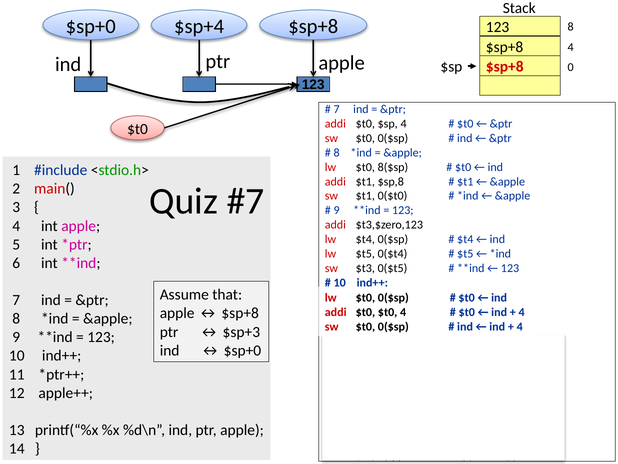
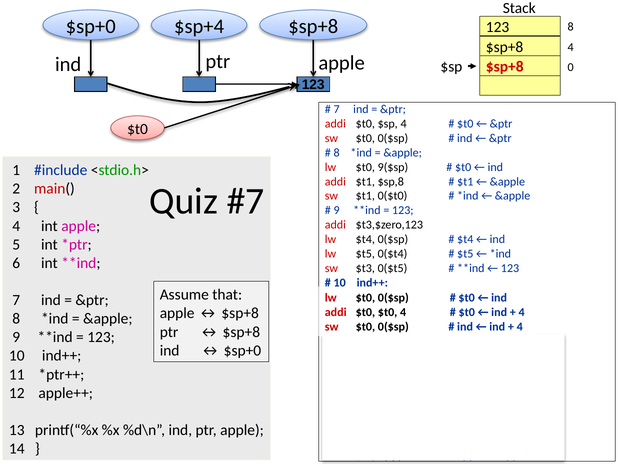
8($sp: 8($sp -> 9($sp (393, 167)
$sp+3: $sp+3 -> $sp+8 (241, 332)
